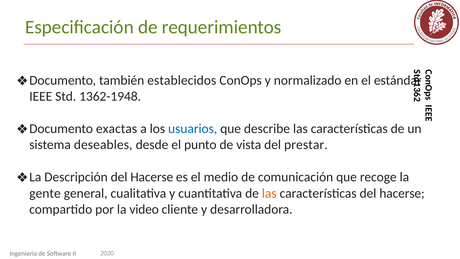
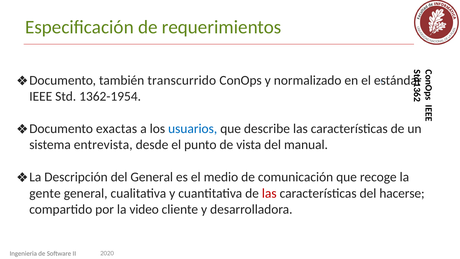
establecidos: establecidos -> transcurrido (182, 80)
1362-1948: 1362-1948 -> 1362-1954 (110, 96)
deseables: deseables -> entrevista (103, 145)
prestar: prestar -> manual (306, 145)
Descripción del Hacerse: Hacerse -> General (152, 177)
las colour: orange -> red (269, 193)
